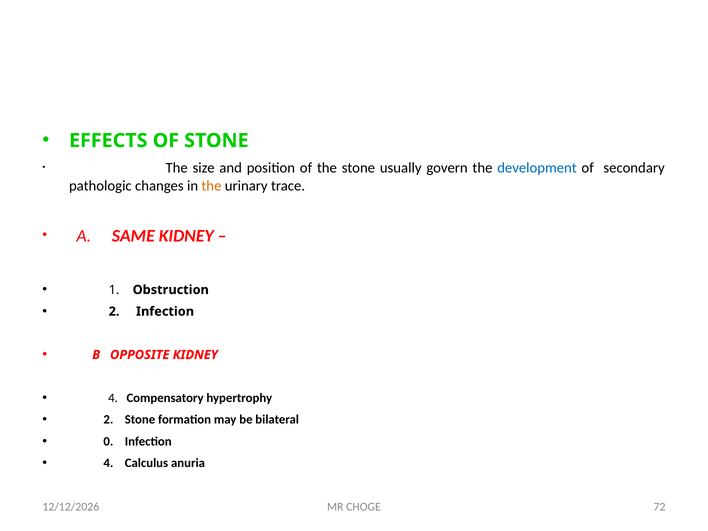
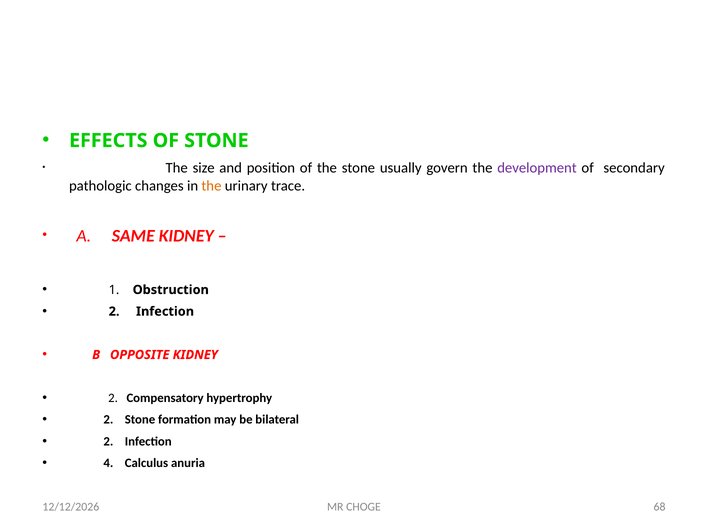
development colour: blue -> purple (537, 168)
4: 4 -> 2 (113, 398)
0: 0 -> 2 (108, 441)
72: 72 -> 68 (660, 507)
